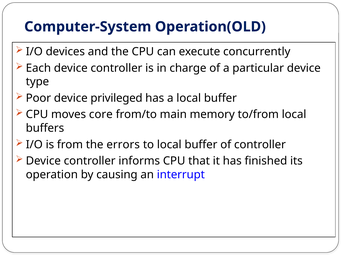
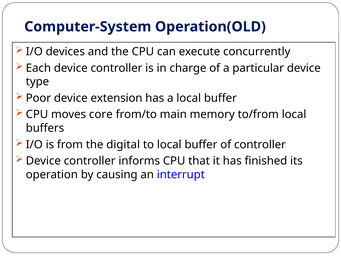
privileged: privileged -> extension (116, 98)
errors: errors -> digital (123, 144)
